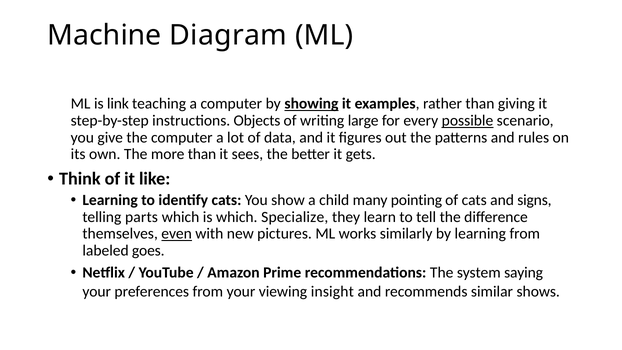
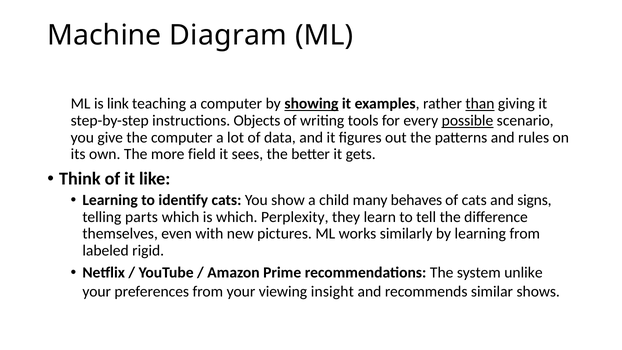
than underline: none -> present (480, 104)
large: large -> tools (363, 121)
more than: than -> field (202, 154)
pointing: pointing -> behaves (416, 200)
Specialize: Specialize -> Perplexity (295, 217)
even underline: present -> none (177, 234)
goes: goes -> rigid (148, 251)
saying: saying -> unlike (523, 273)
